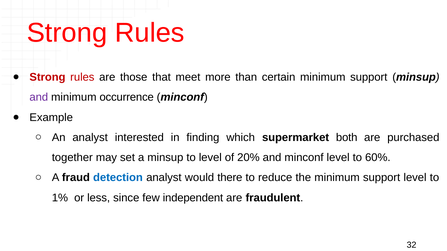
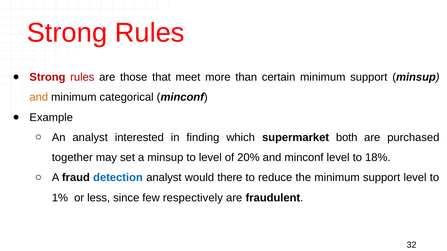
and colour: purple -> orange (39, 97)
occurrence: occurrence -> categorical (127, 97)
60%: 60% -> 18% (378, 158)
independent: independent -> respectively (193, 198)
